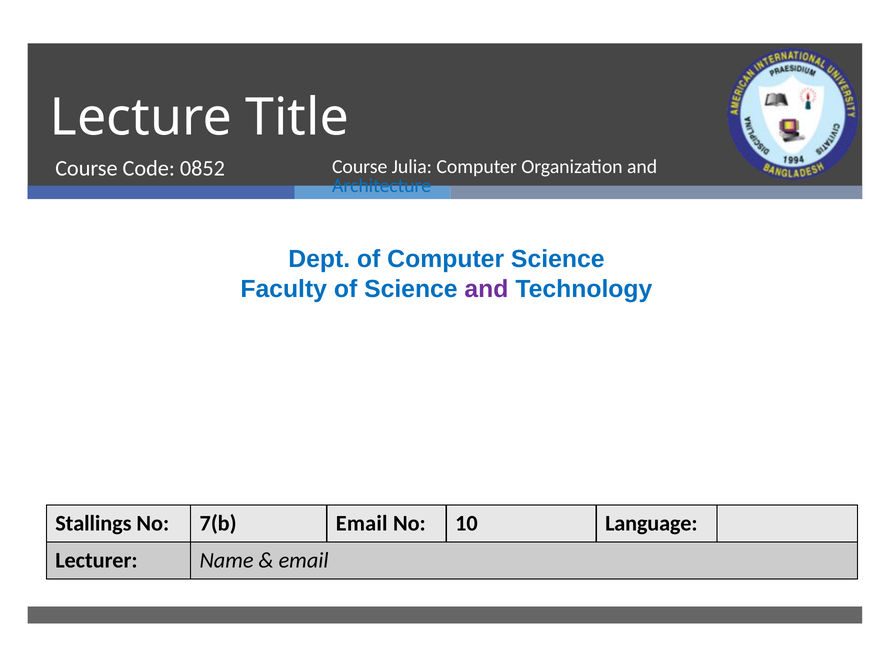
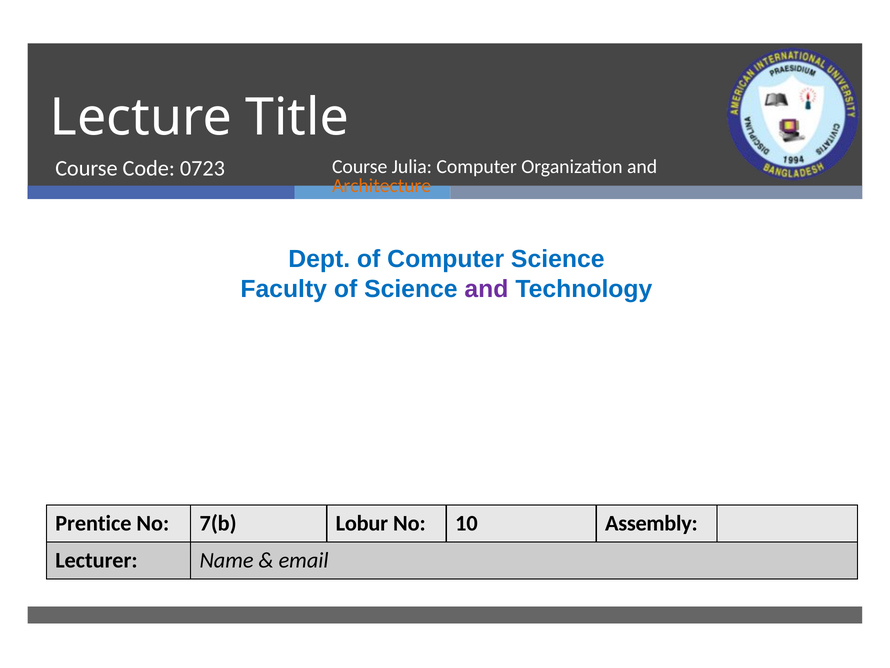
0852: 0852 -> 0723 (202, 169)
Architecture colour: blue -> orange (382, 186)
Stallings: Stallings -> Prentice (93, 523)
7(b Email: Email -> Lobur (362, 523)
Language: Language -> Assembly (651, 523)
